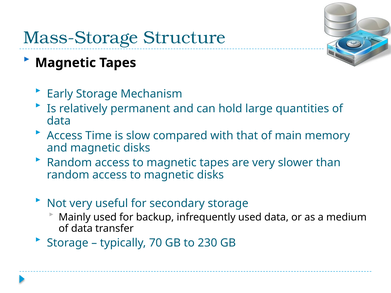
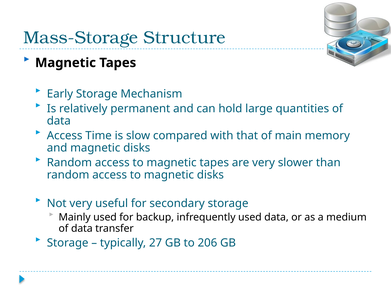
70: 70 -> 27 (156, 243)
230: 230 -> 206 (207, 243)
